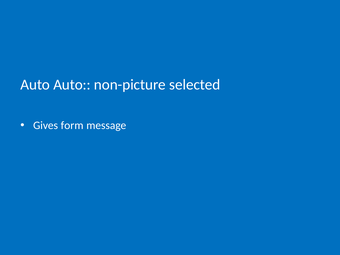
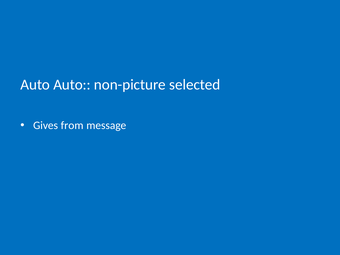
form: form -> from (72, 125)
